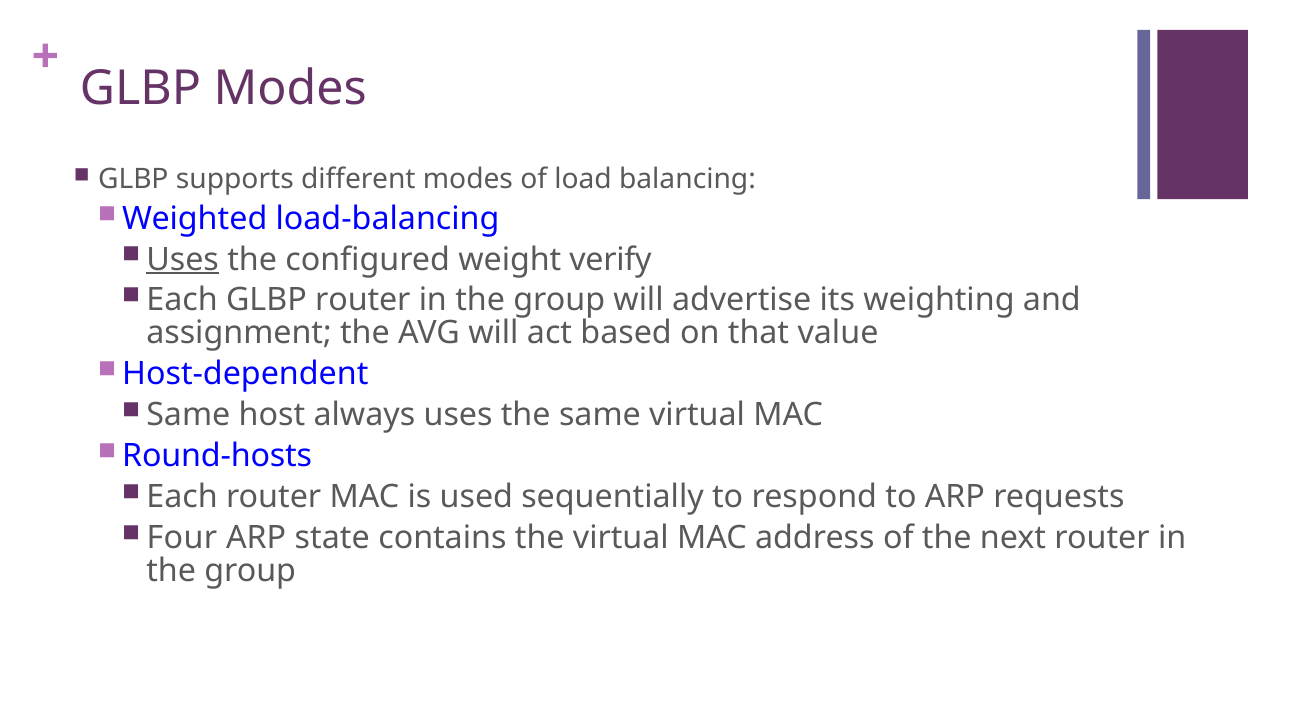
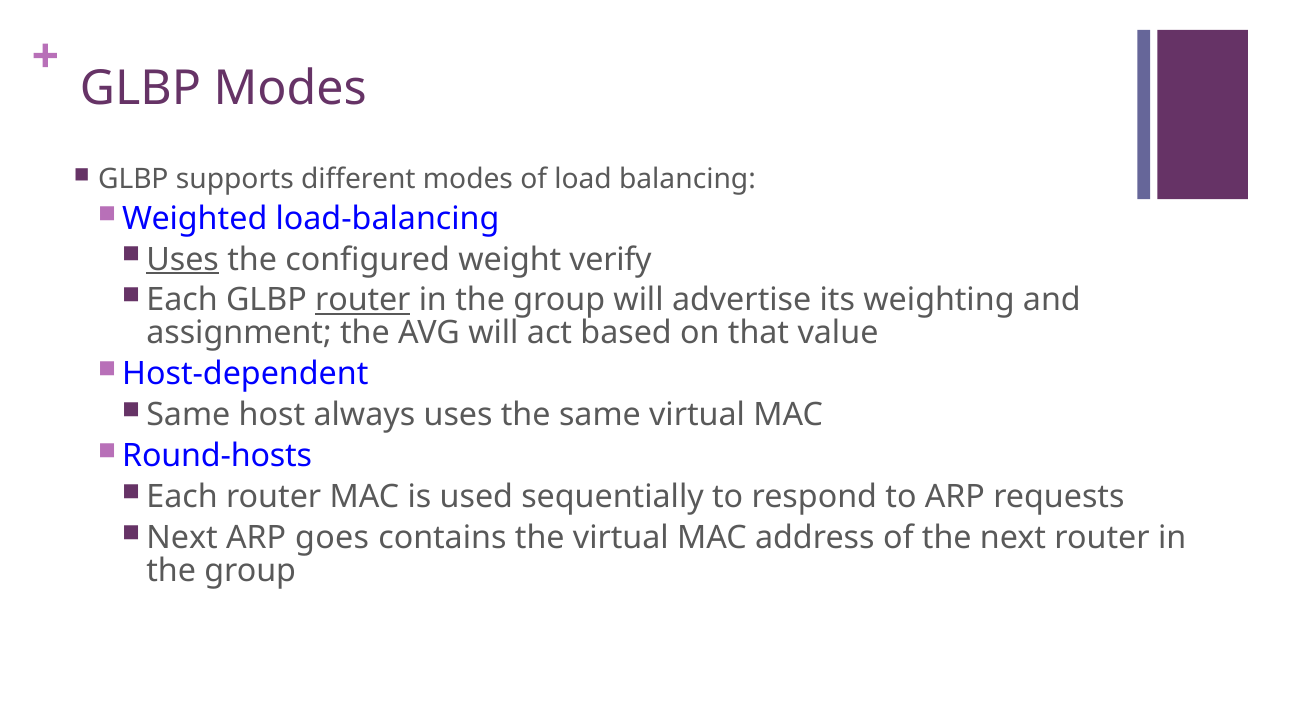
router underline: none -> present (363, 300)
Four: Four -> Next (182, 538)
state: state -> goes (332, 538)
